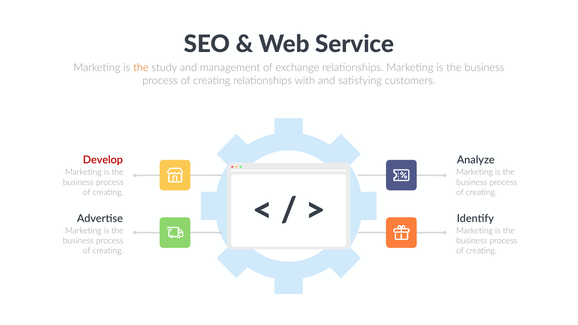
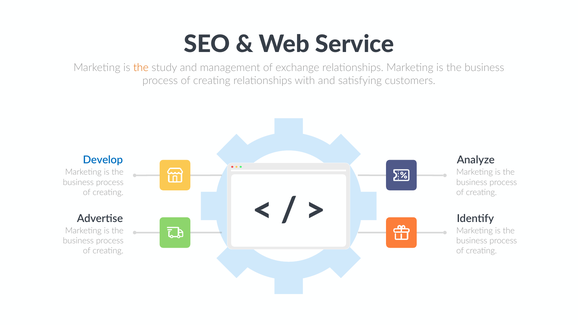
Develop colour: red -> blue (103, 160)
